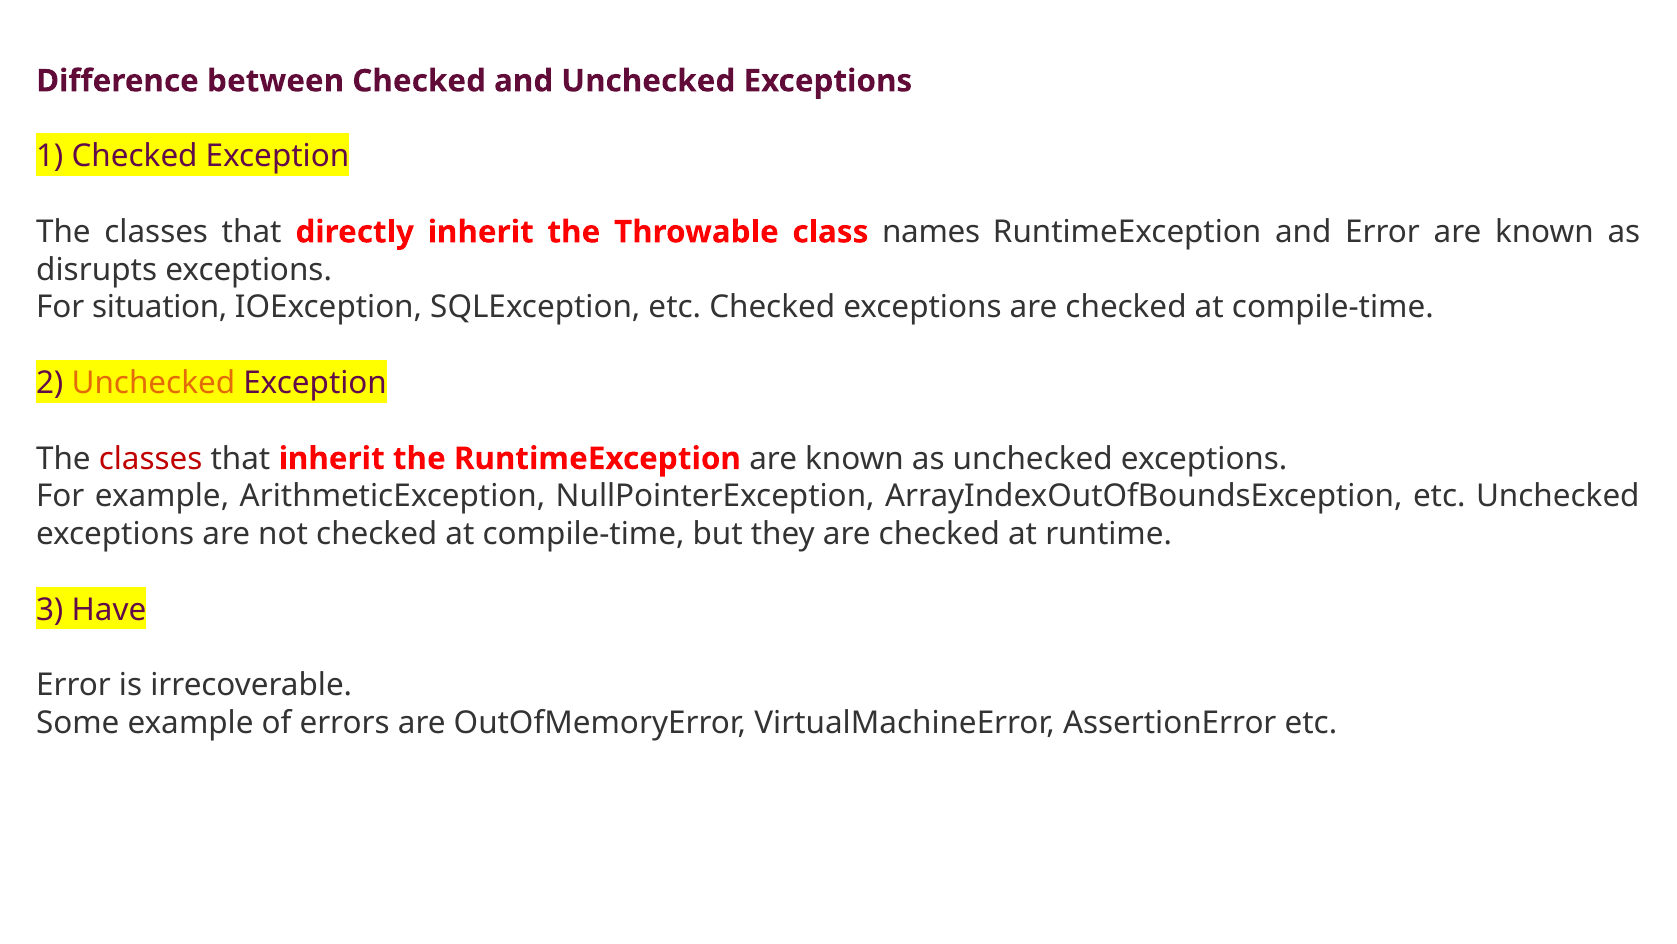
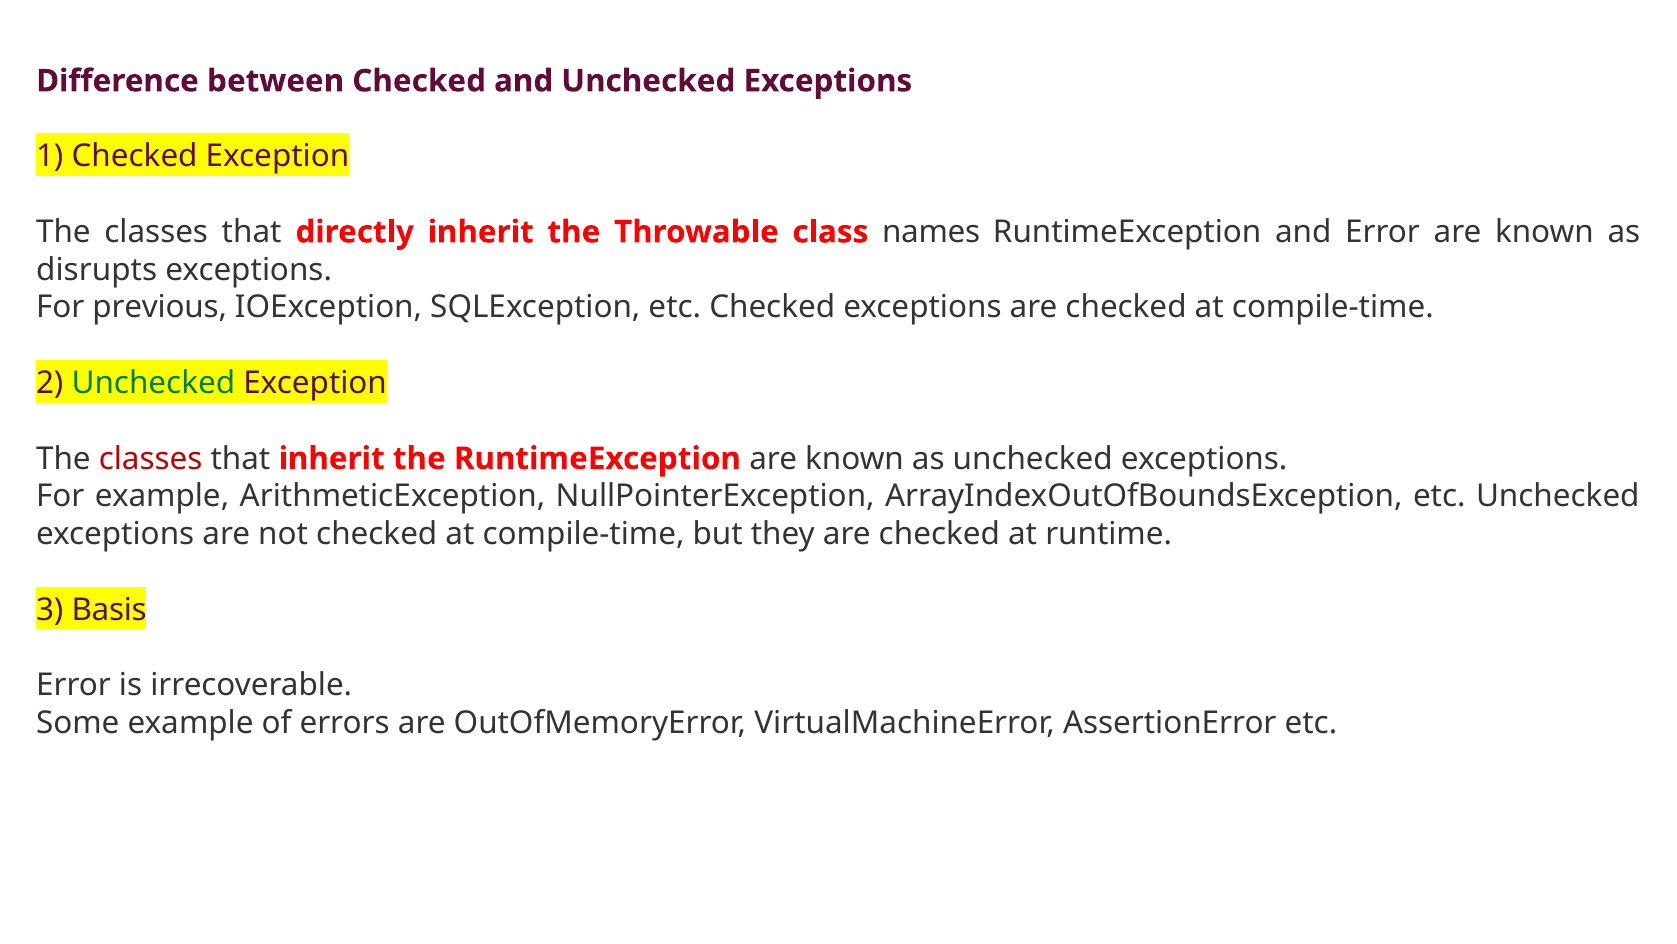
situation: situation -> previous (160, 307)
Unchecked colour: orange -> green (153, 383)
Have: Have -> Basis (109, 609)
